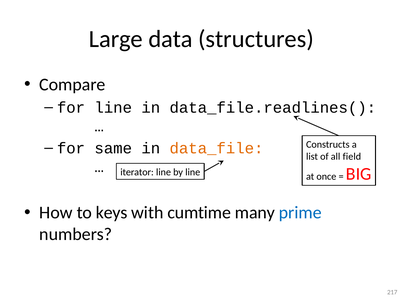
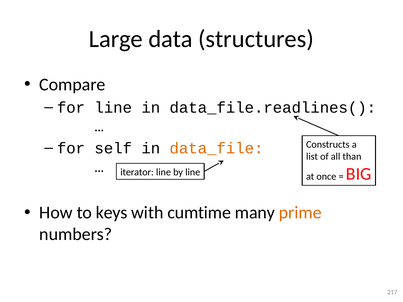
same: same -> self (113, 148)
field: field -> than (352, 157)
prime colour: blue -> orange (300, 213)
